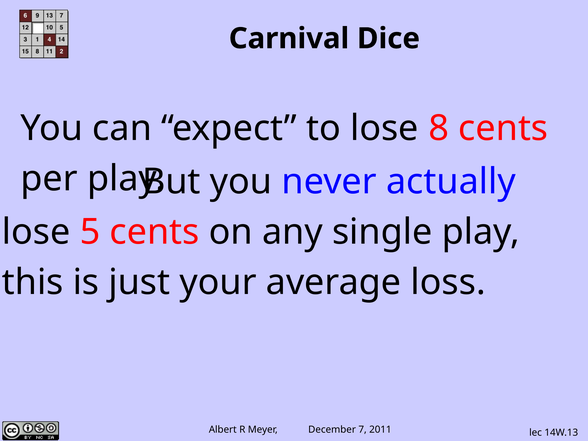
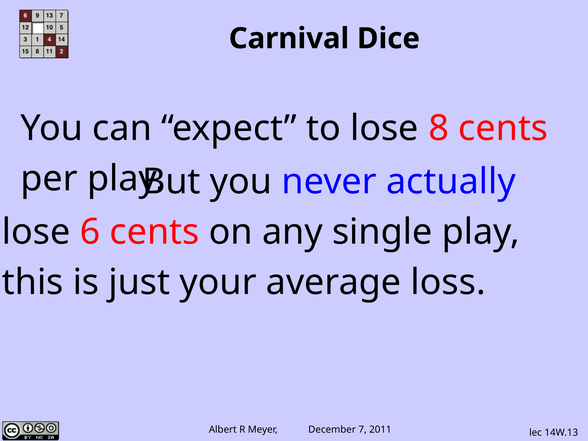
5: 5 -> 6 (90, 232)
